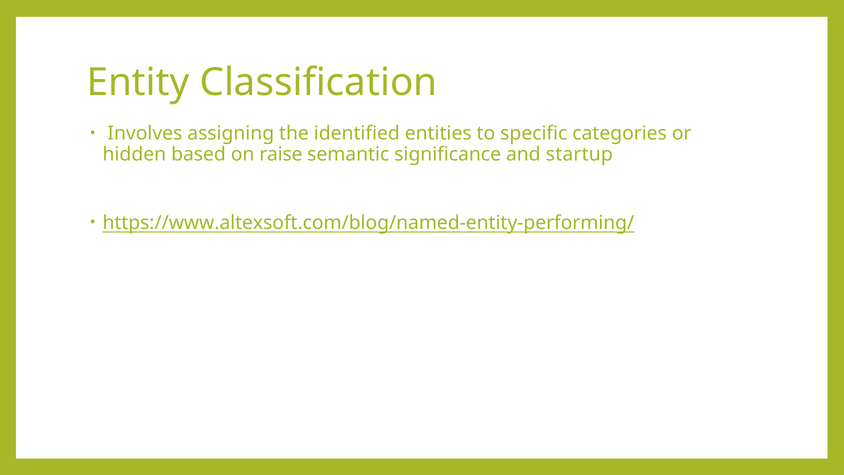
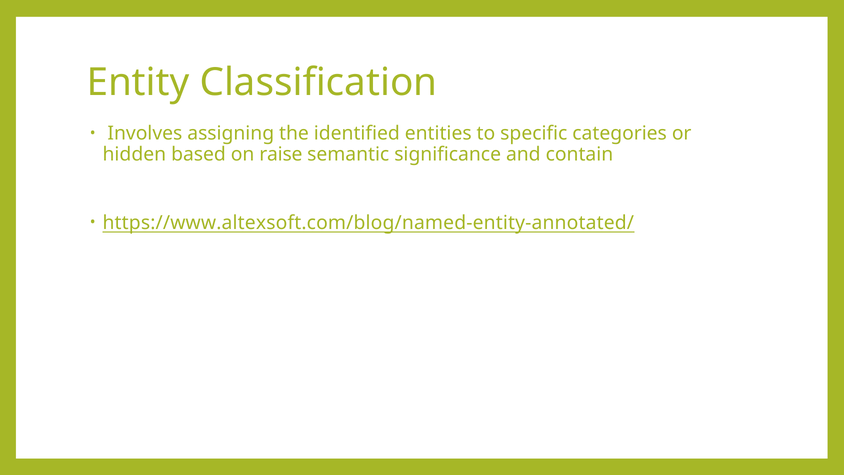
startup: startup -> contain (579, 154)
https://www.altexsoft.com/blog/named-entity-performing/: https://www.altexsoft.com/blog/named-entity-performing/ -> https://www.altexsoft.com/blog/named-entity-annotated/ (368, 223)
